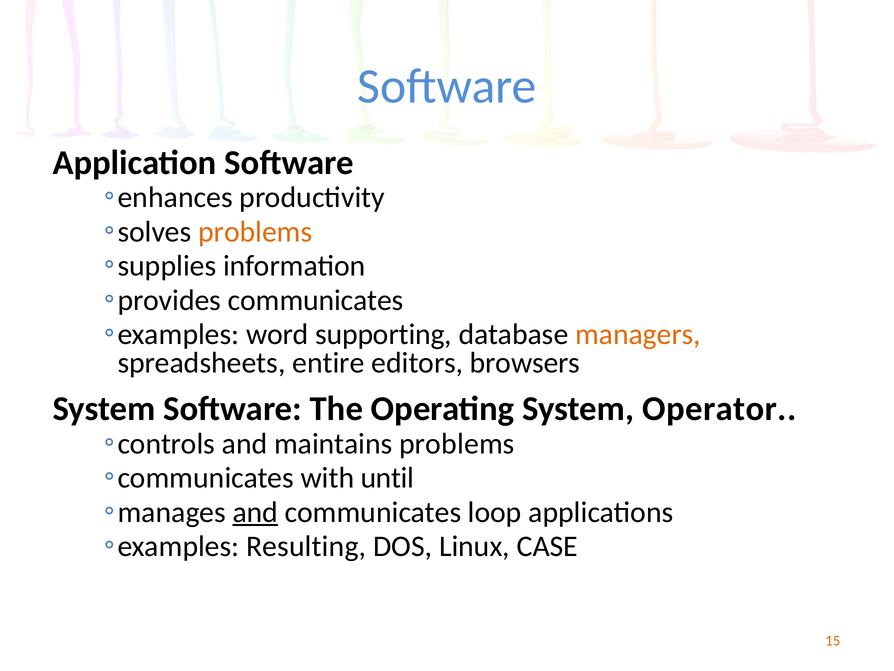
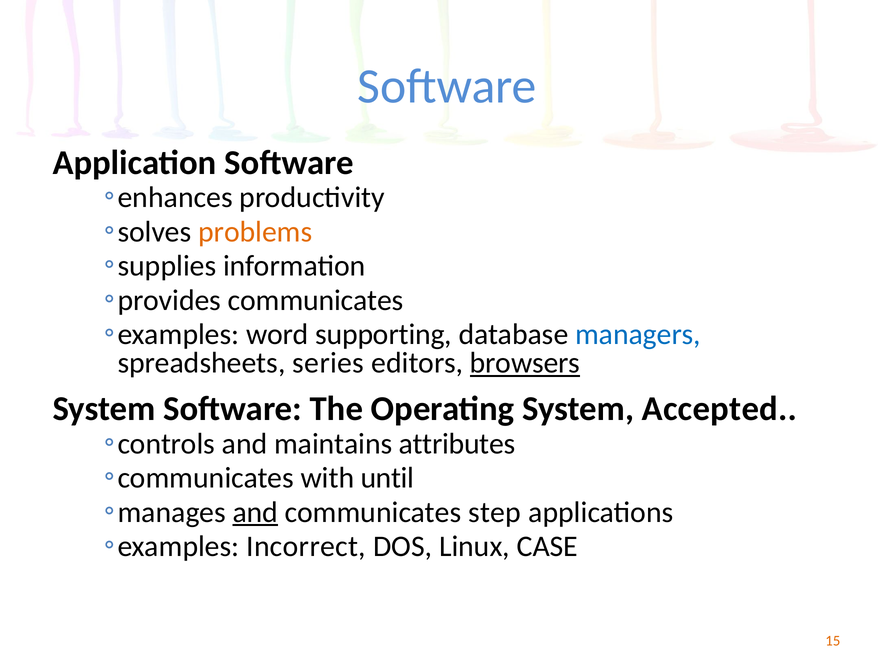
managers colour: orange -> blue (638, 334)
entire: entire -> series (328, 363)
browsers underline: none -> present (525, 363)
Operator: Operator -> Accepted (719, 409)
maintains problems: problems -> attributes (457, 443)
loop: loop -> step (495, 512)
Resulting: Resulting -> Incorrect (306, 546)
